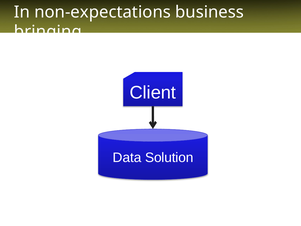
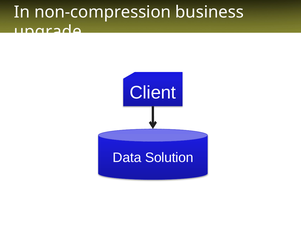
non-expectations: non-expectations -> non-compression (103, 12)
bringing: bringing -> upgrade (48, 32)
